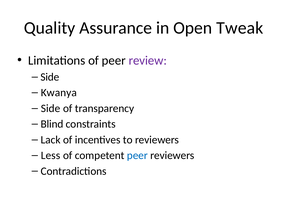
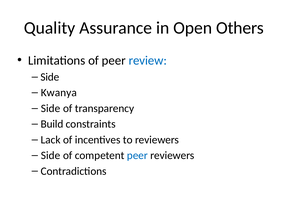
Tweak: Tweak -> Others (240, 28)
review colour: purple -> blue (148, 60)
Blind: Blind -> Build (52, 124)
Less: Less -> Side (51, 155)
